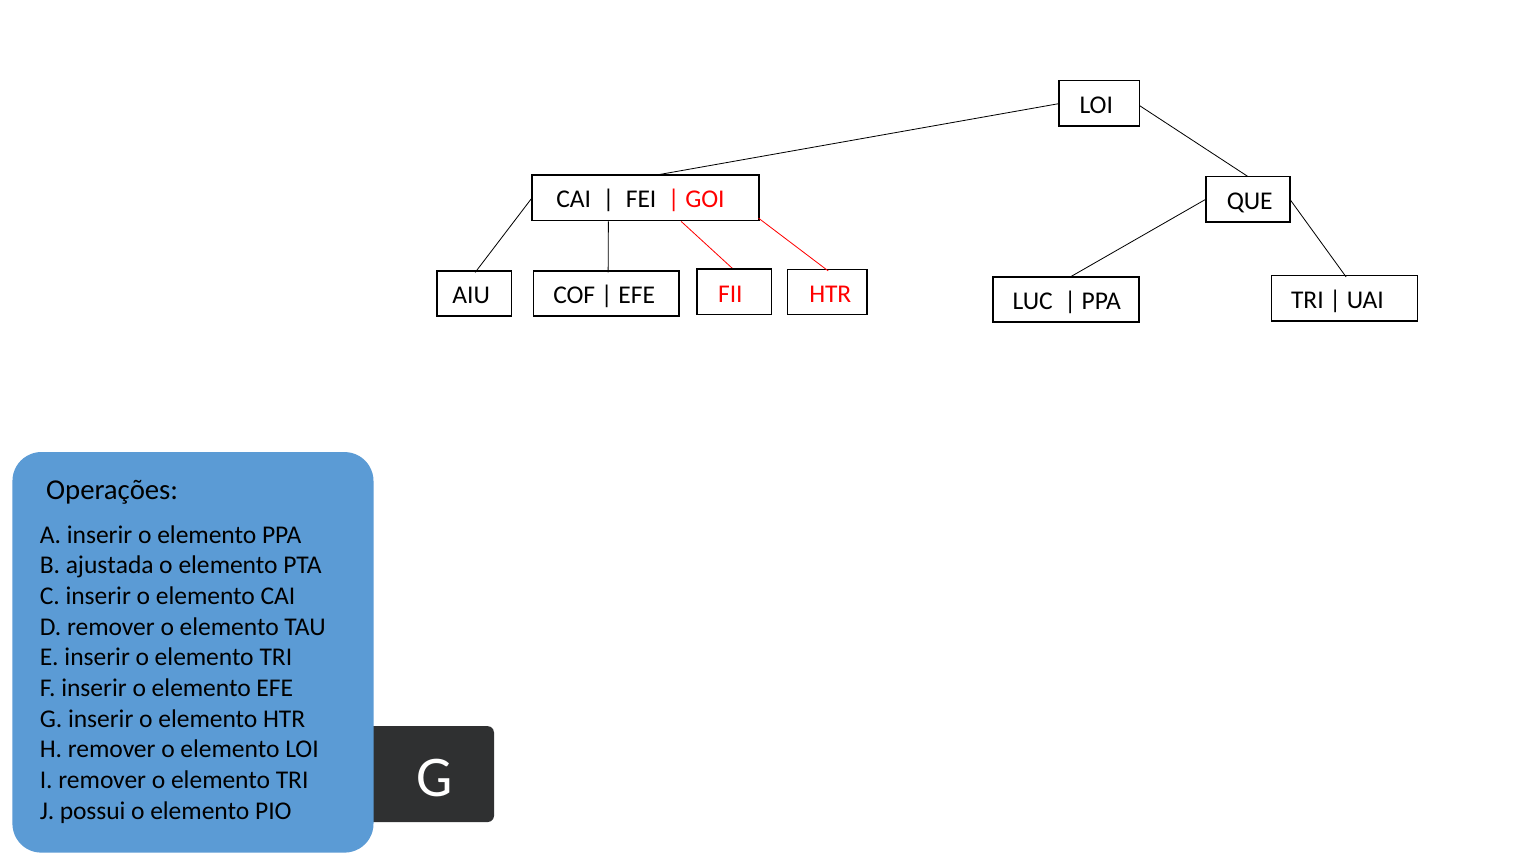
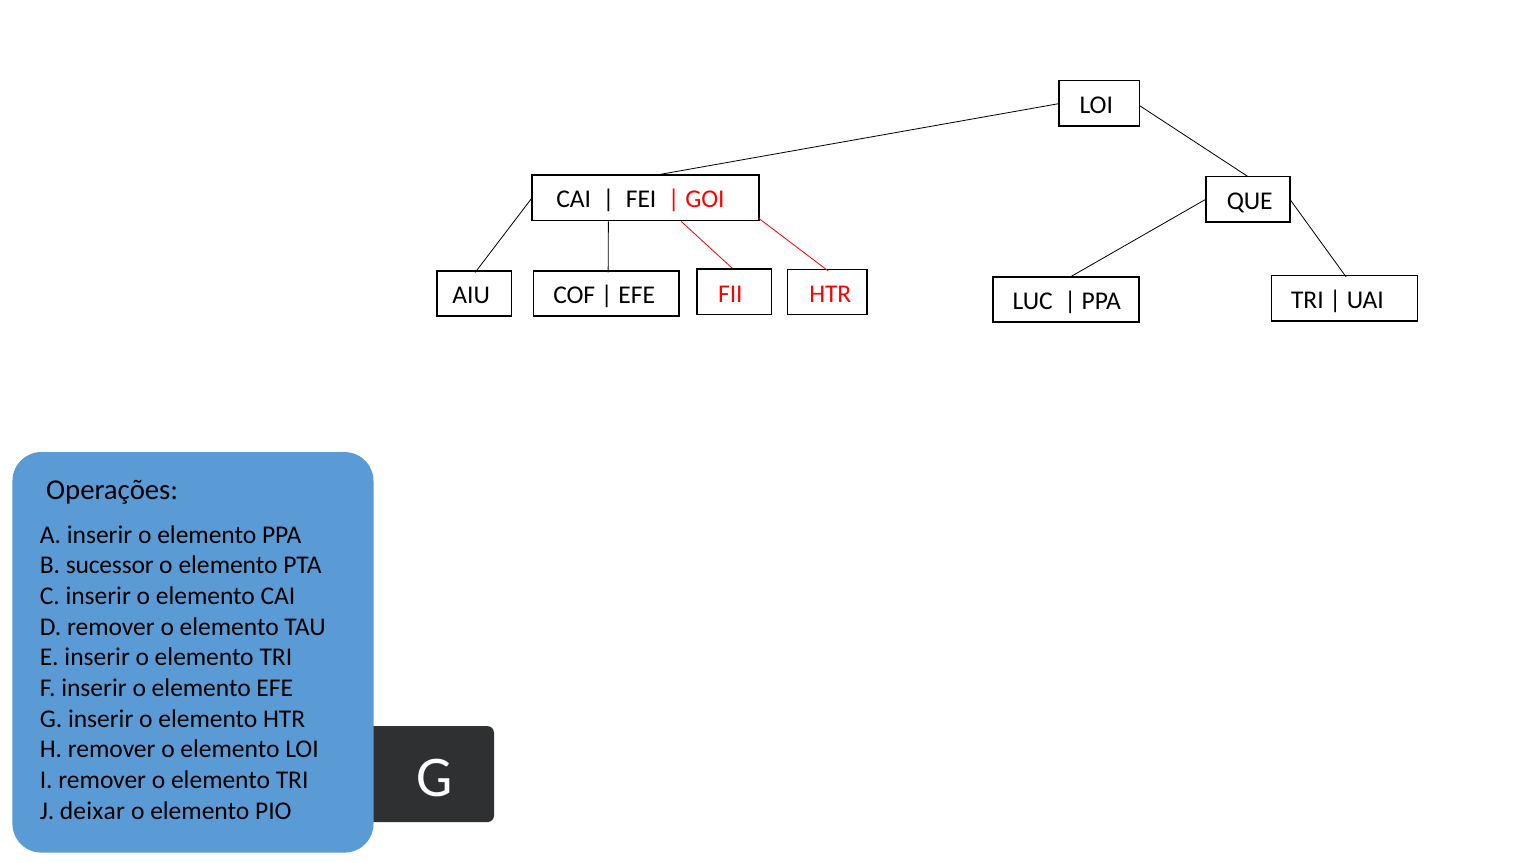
ajustada: ajustada -> sucessor (110, 565)
possui: possui -> deixar (92, 811)
